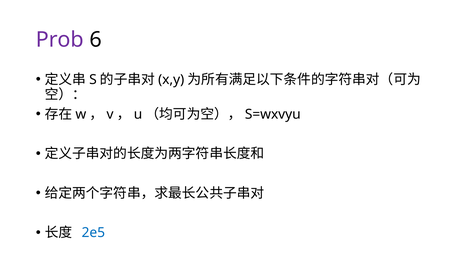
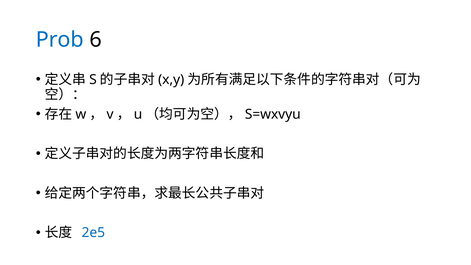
Prob colour: purple -> blue (60, 40)
